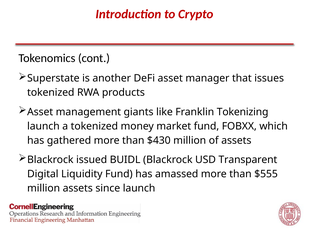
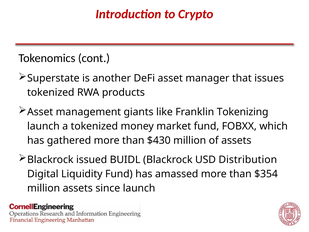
Transparent: Transparent -> Distribution (248, 160)
$555: $555 -> $354 (266, 174)
